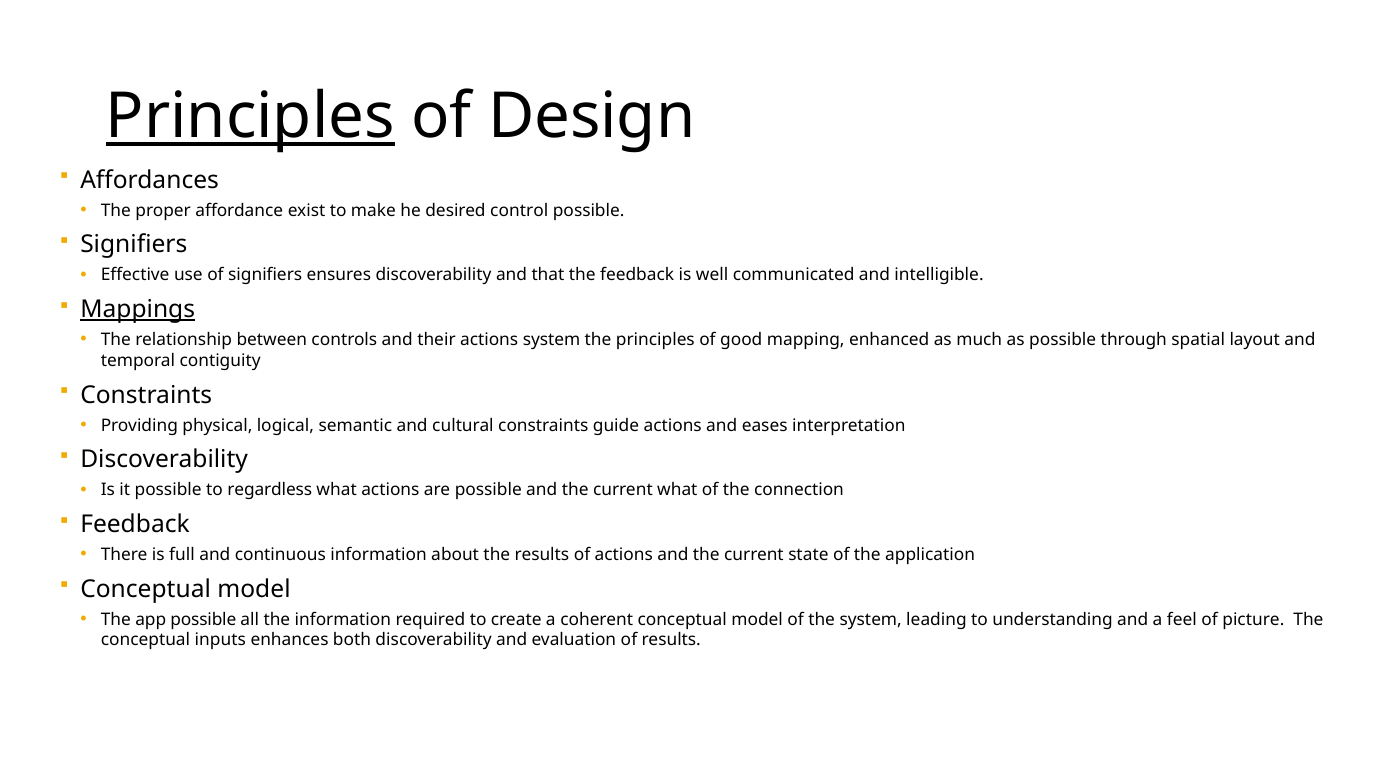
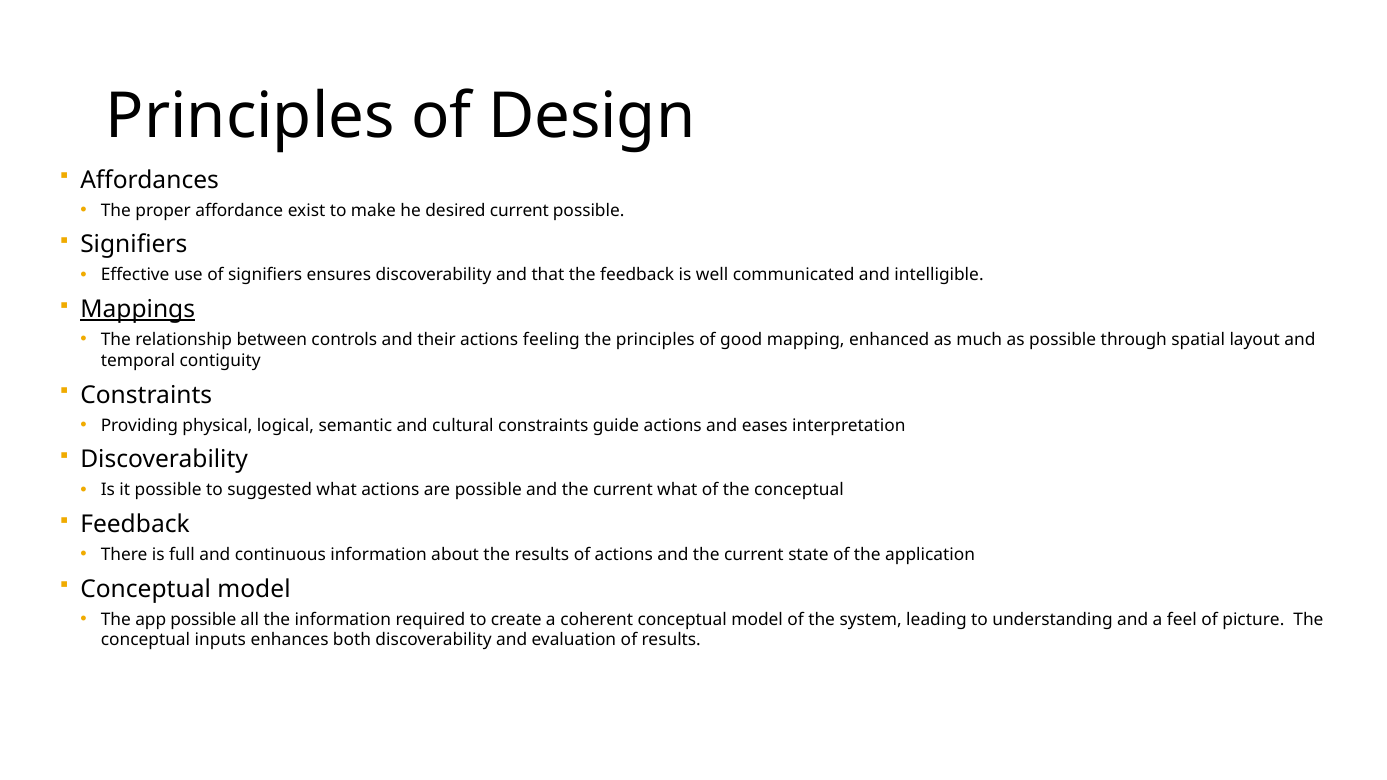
Principles underline: present -> none (250, 117)
desired control: control -> current (519, 210)
actions system: system -> feeling (551, 340)
regardless: regardless -> suggested (270, 490)
of the connection: connection -> conceptual (799, 490)
